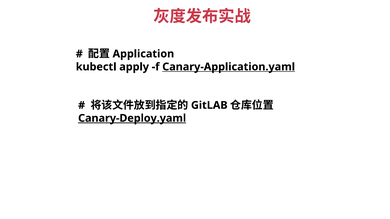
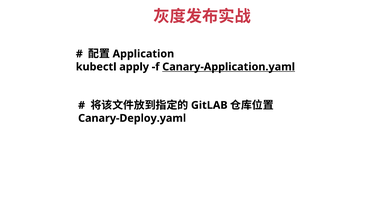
Canary-Deploy.yaml underline: present -> none (132, 118)
